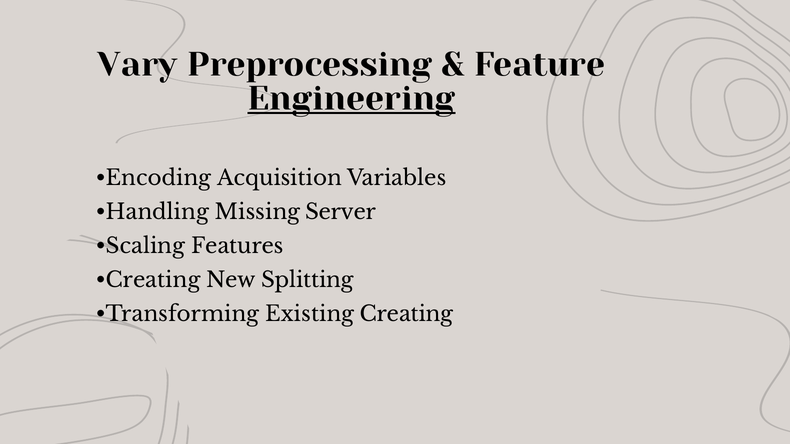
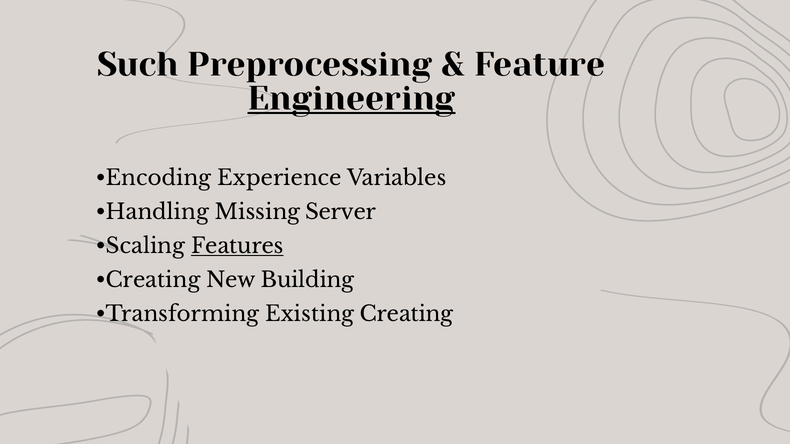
Vary: Vary -> Such (138, 65)
Acquisition: Acquisition -> Experience (280, 178)
Features underline: none -> present (237, 246)
Splitting: Splitting -> Building (307, 280)
